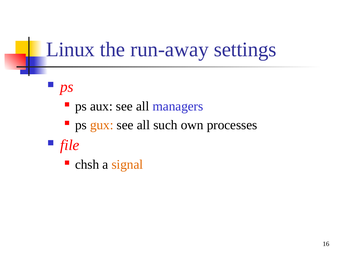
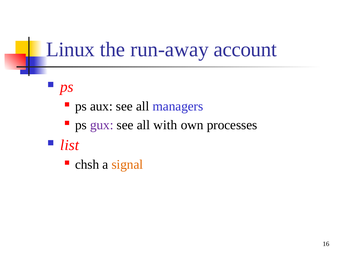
settings: settings -> account (245, 50)
gux colour: orange -> purple (102, 125)
such: such -> with (165, 125)
file: file -> list (70, 145)
